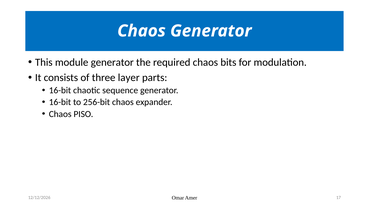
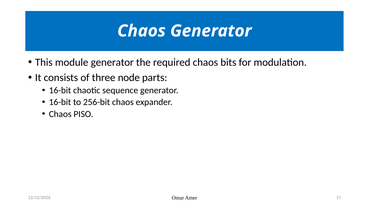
layer: layer -> node (129, 78)
